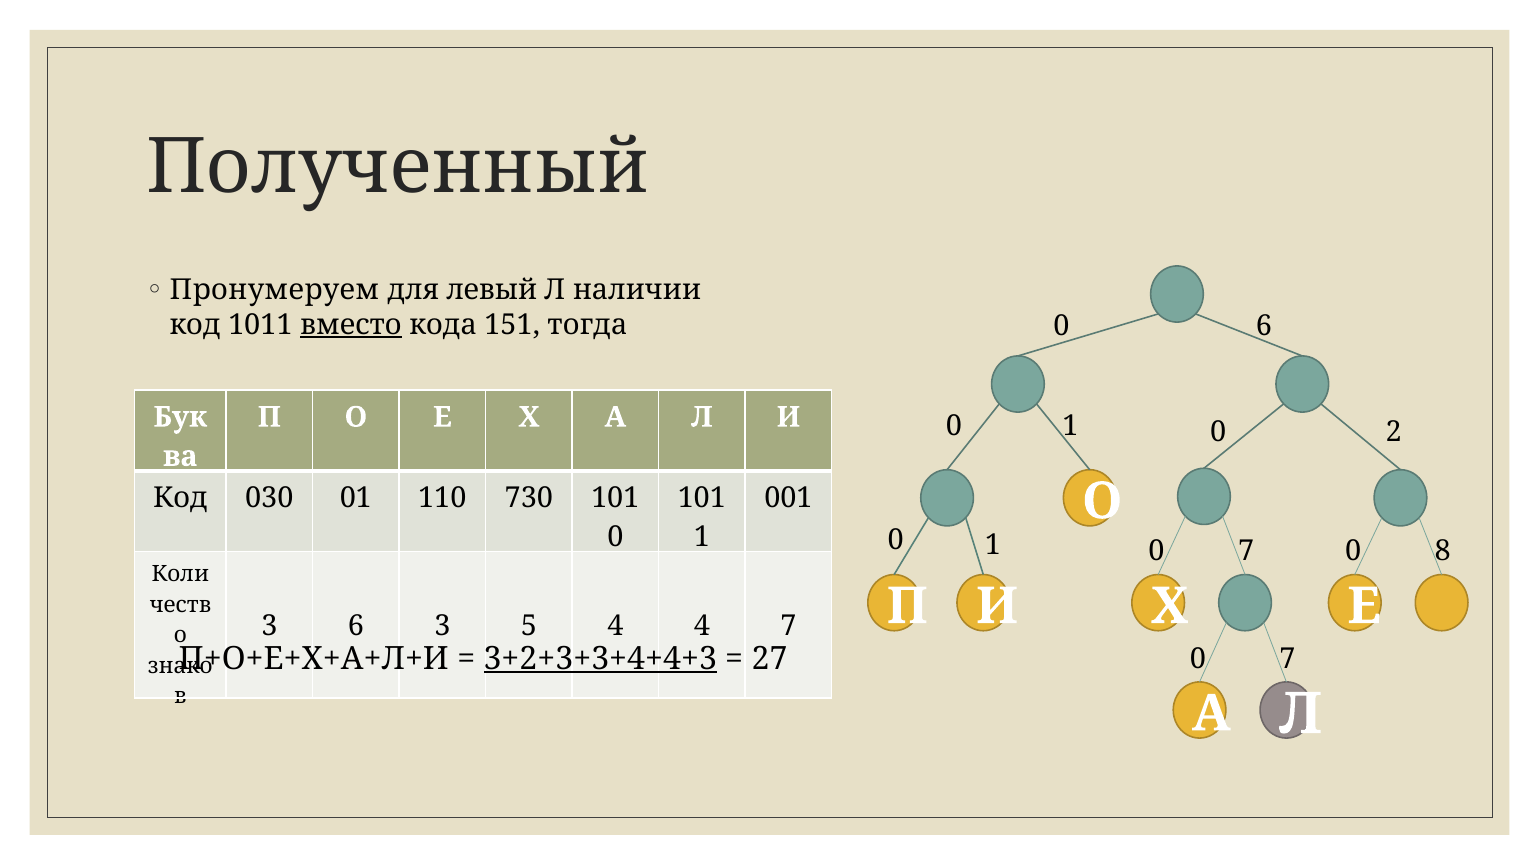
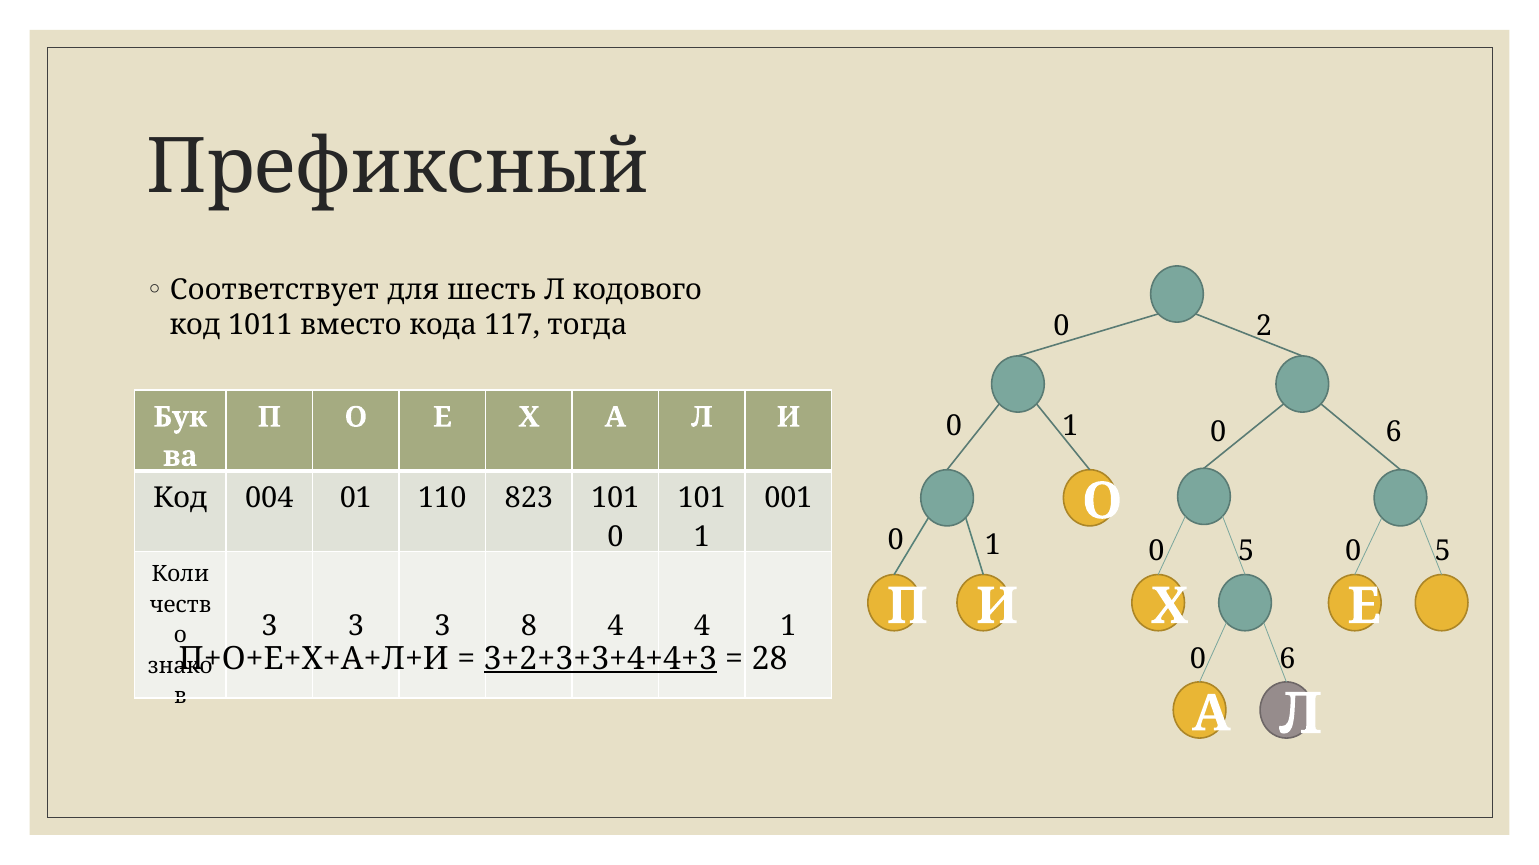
Полученный: Полученный -> Префиксный (398, 167)
Пронумеруем: Пронумеруем -> Соответствует (274, 291)
левый: левый -> шесть (492, 291)
наличии: наличии -> кодового (637, 291)
вместо underline: present -> none (351, 325)
151: 151 -> 117 (512, 325)
0 6: 6 -> 2 (1264, 326)
2: 2 -> 6 (1394, 432)
030: 030 -> 004 (269, 498)
730: 730 -> 823 (529, 498)
7: 7 -> 5 (1246, 552)
8: 8 -> 5 (1443, 552)
6: 6 -> 3 (356, 627)
5: 5 -> 8 (529, 627)
4 7: 7 -> 1 (789, 627)
27: 27 -> 28 (770, 659)
7: 7 -> 6 (1287, 659)
